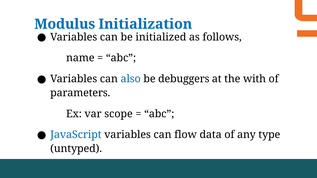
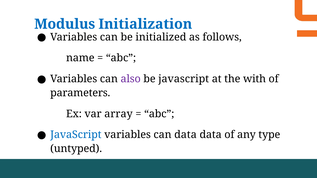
also colour: blue -> purple (131, 79)
be debuggers: debuggers -> javascript (184, 79)
scope: scope -> array (118, 114)
can flow: flow -> data (185, 135)
